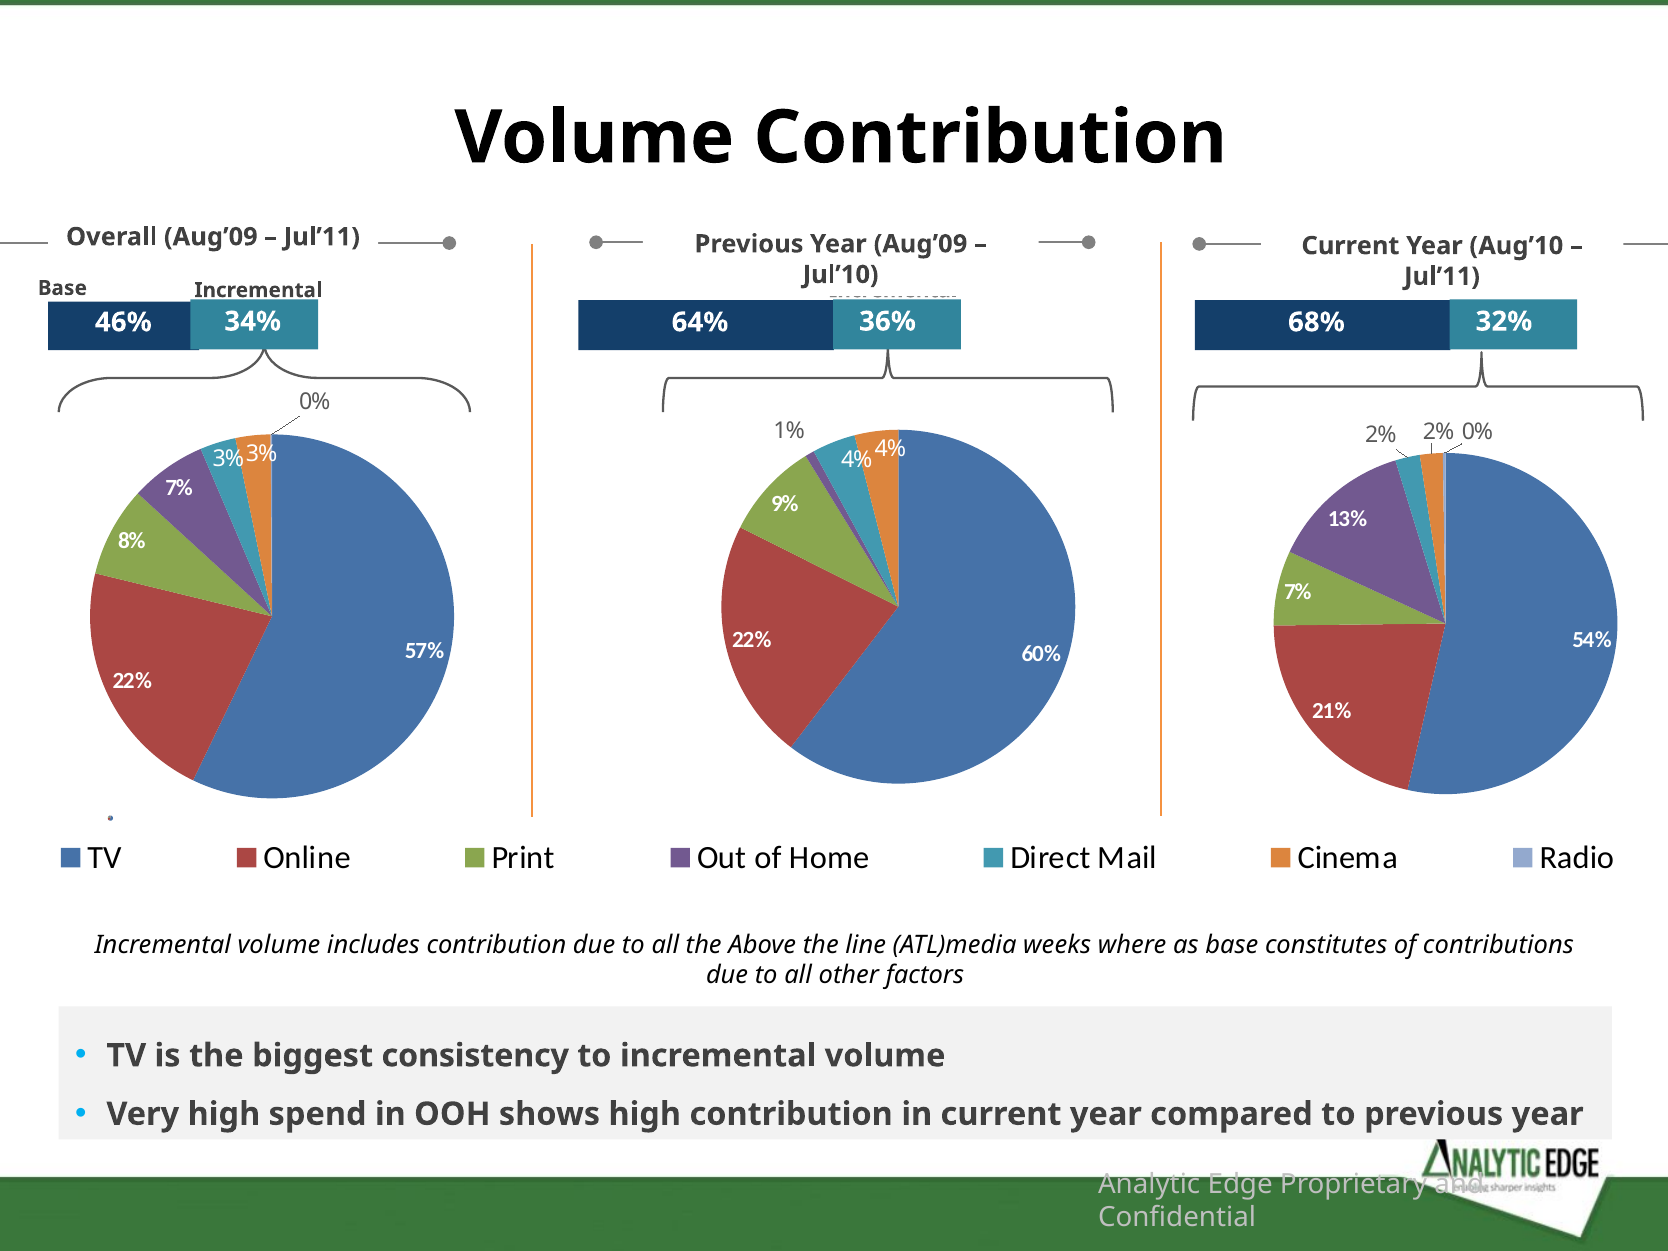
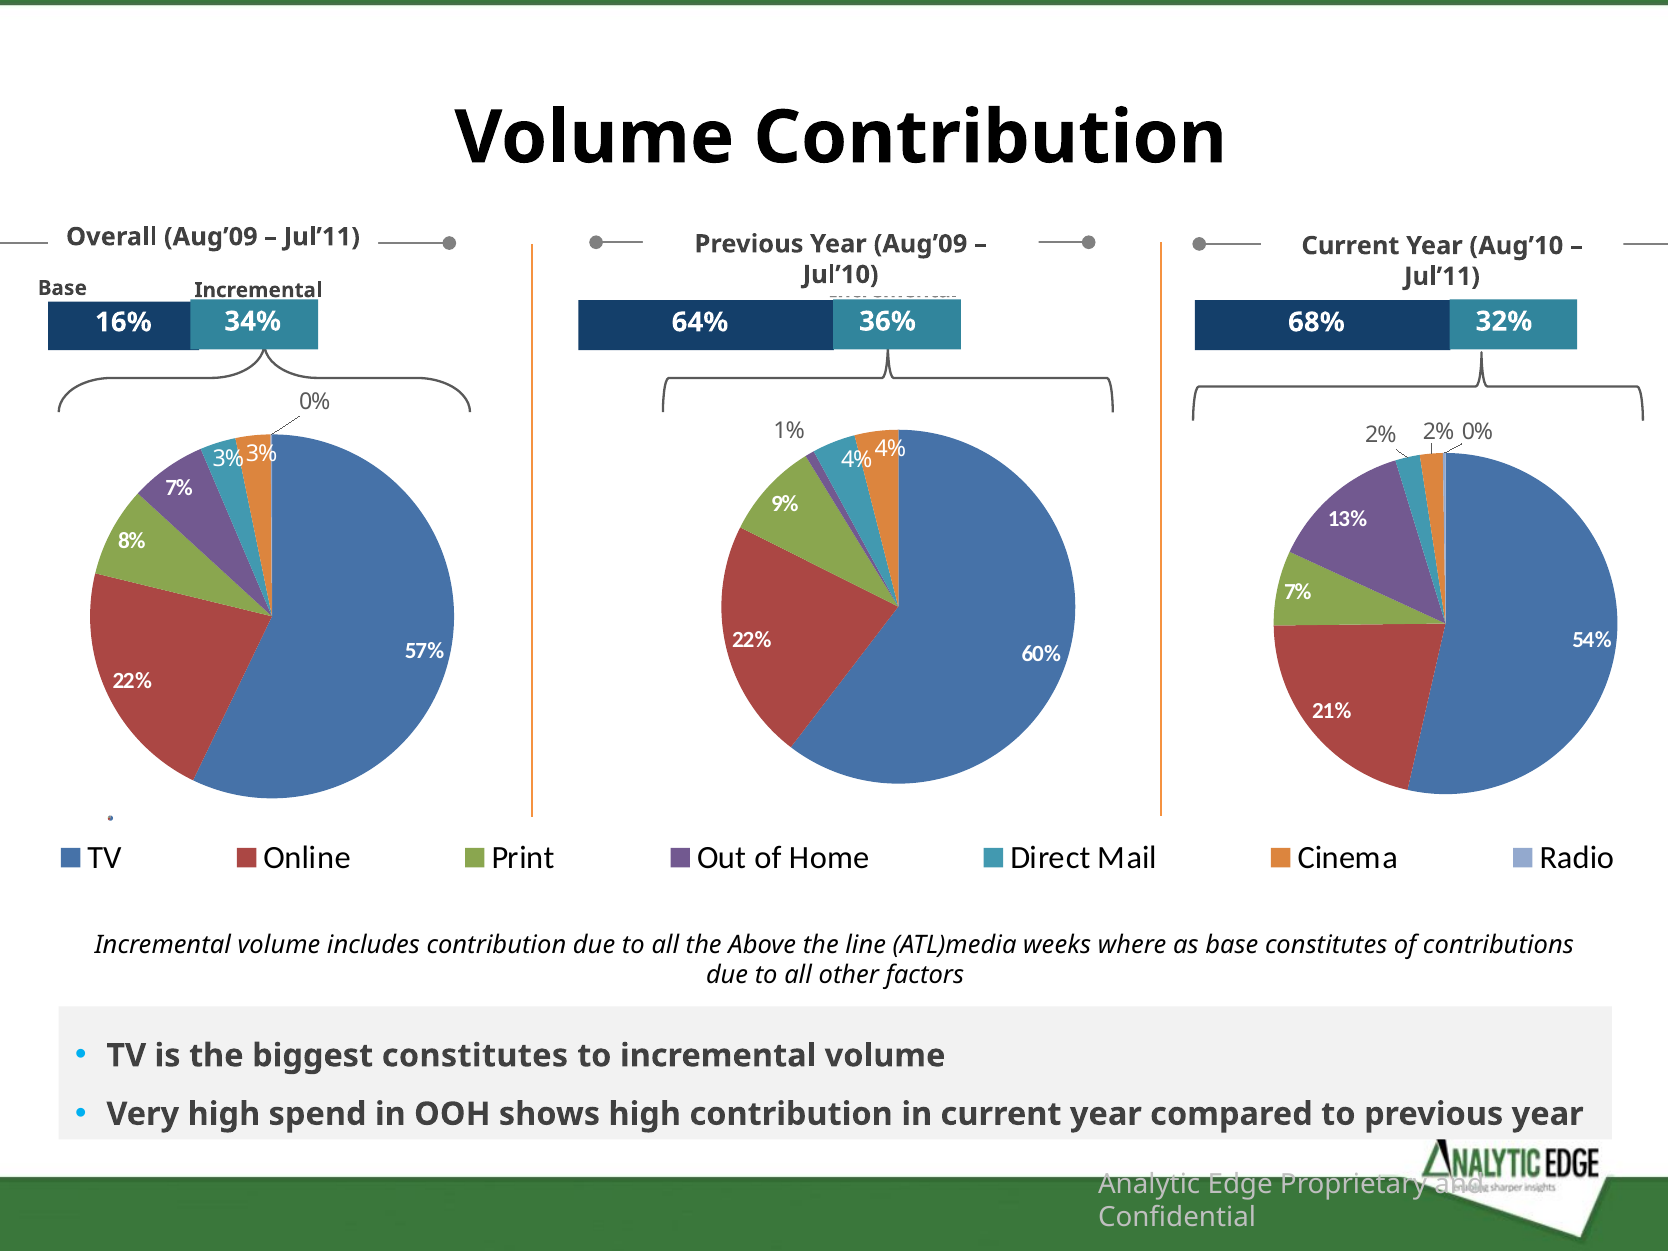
46%: 46% -> 16% (123, 322)
biggest consistency: consistency -> constitutes (475, 1056)
